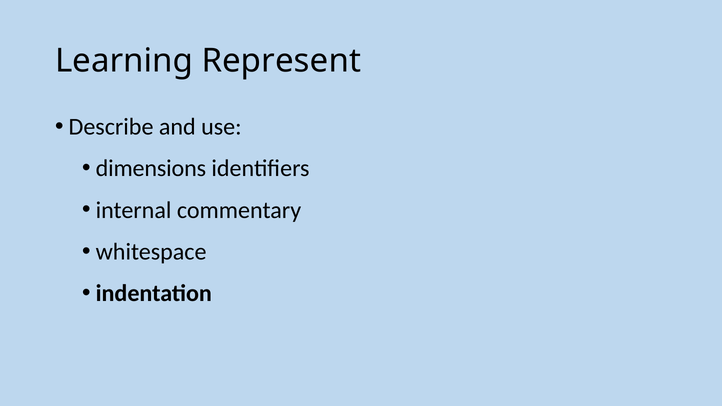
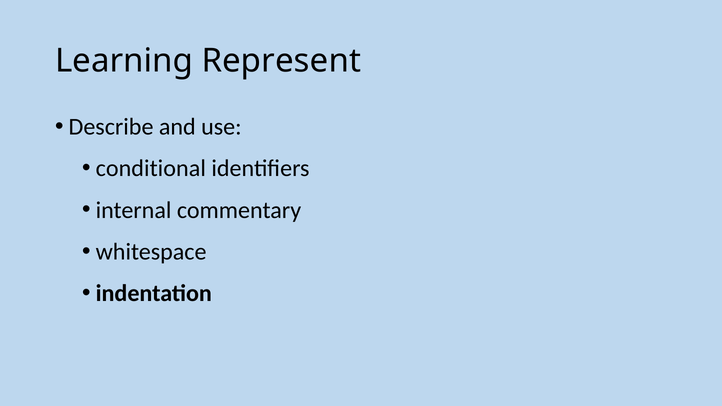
dimensions: dimensions -> conditional (151, 169)
